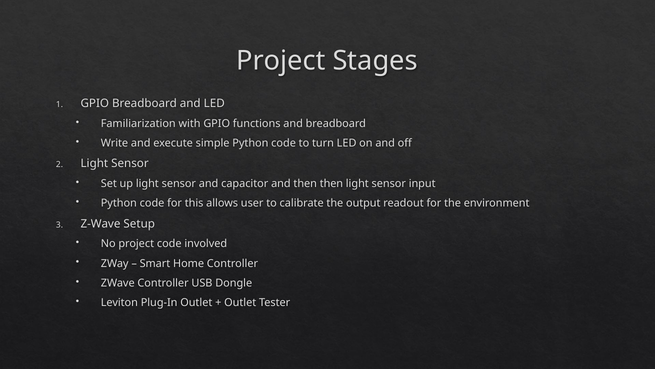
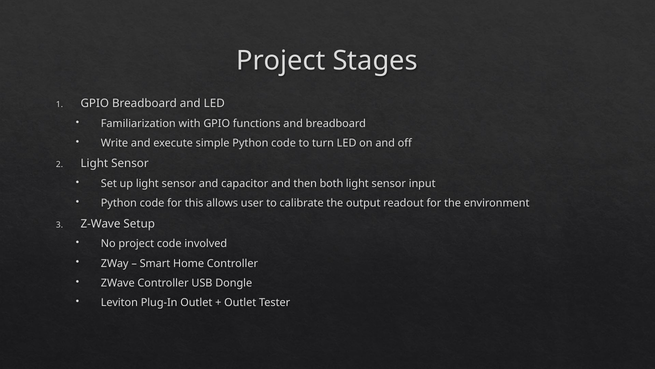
then then: then -> both (331, 183)
